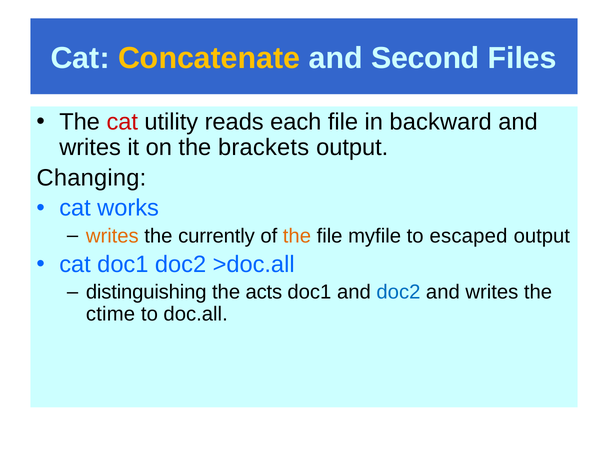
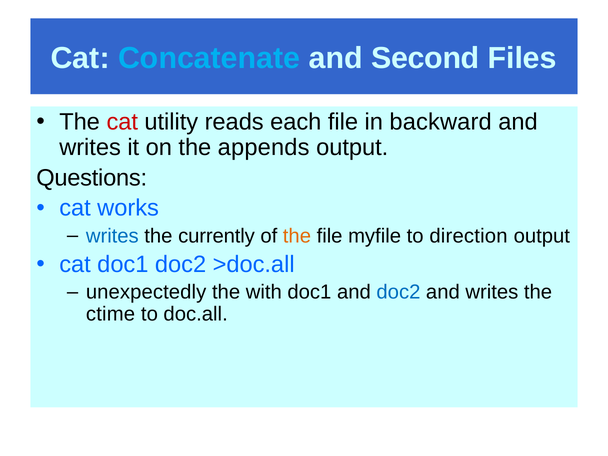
Concatenate colour: yellow -> light blue (209, 58)
brackets: brackets -> appends (264, 148)
Changing: Changing -> Questions (92, 178)
writes colour: orange -> blue (112, 236)
escaped: escaped -> direction (468, 236)
distinguishing: distinguishing -> unexpectedly (146, 292)
acts: acts -> with (264, 292)
